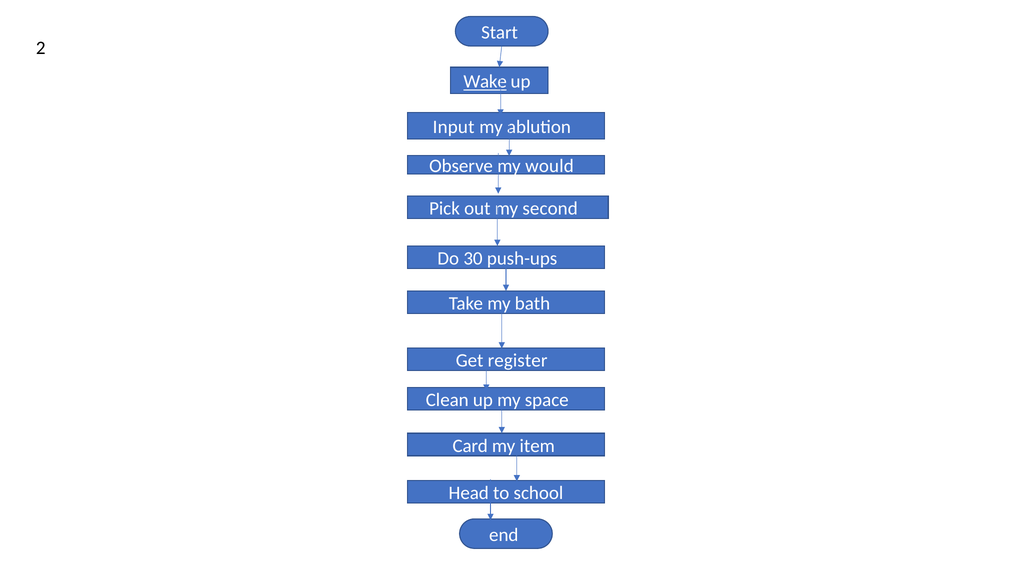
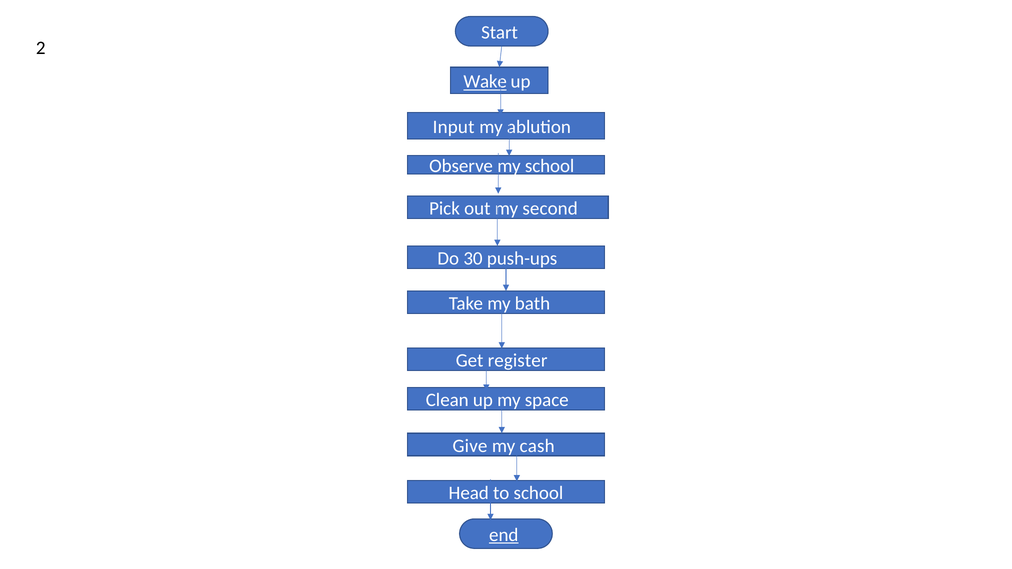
my would: would -> school (550, 166)
Card: Card -> Give (470, 446)
item: item -> cash (537, 446)
end underline: none -> present (504, 535)
